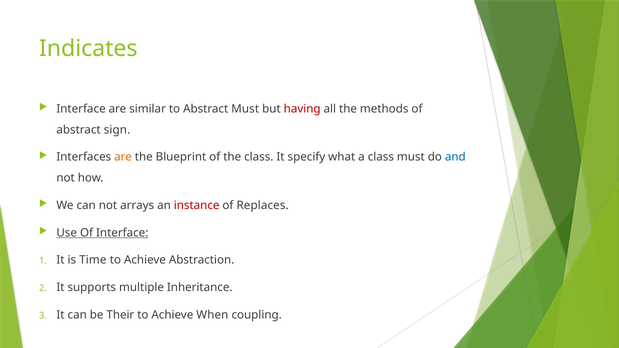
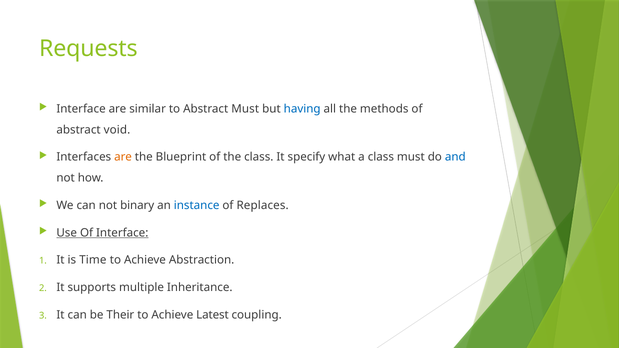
Indicates: Indicates -> Requests (88, 49)
having colour: red -> blue (302, 109)
sign: sign -> void (117, 130)
arrays: arrays -> binary (137, 205)
instance colour: red -> blue (197, 205)
When: When -> Latest (212, 315)
